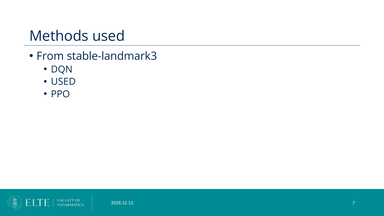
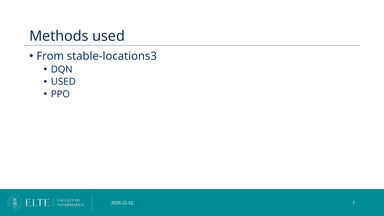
stable-landmark3: stable-landmark3 -> stable-locations3 (112, 56)
